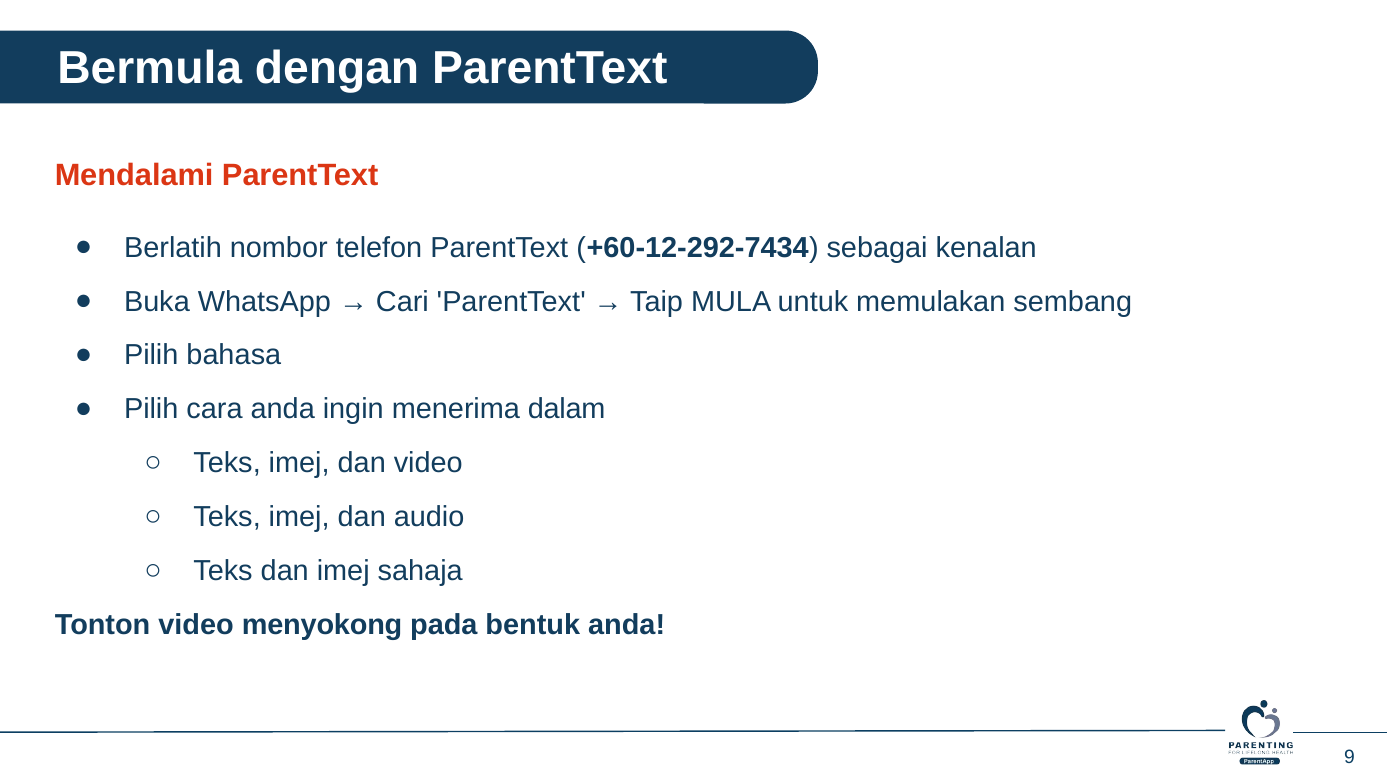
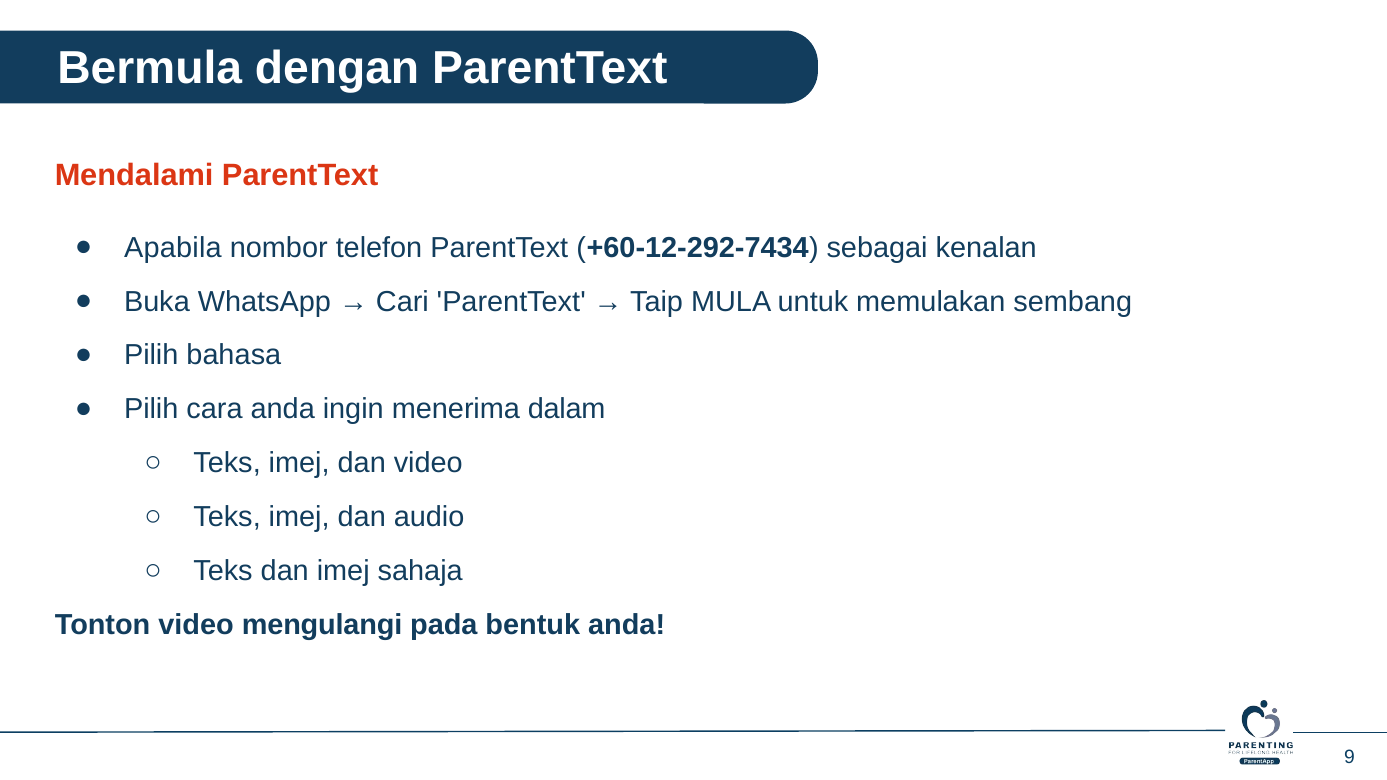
Berlatih: Berlatih -> Apabila (173, 248)
menyokong: menyokong -> mengulangi (322, 625)
